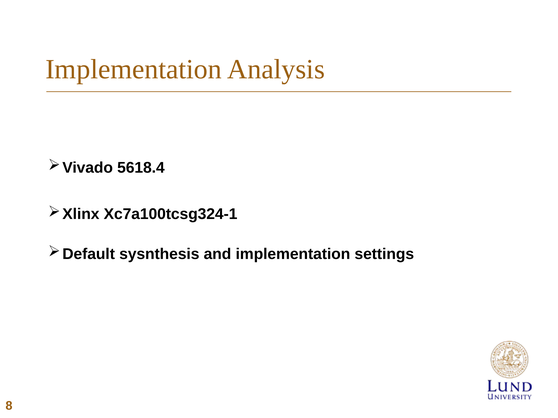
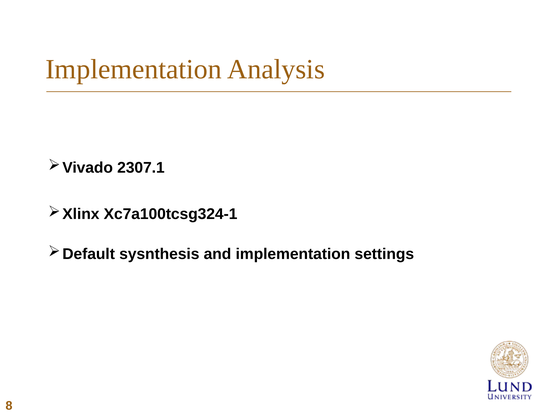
5618.4: 5618.4 -> 2307.1 (141, 168)
